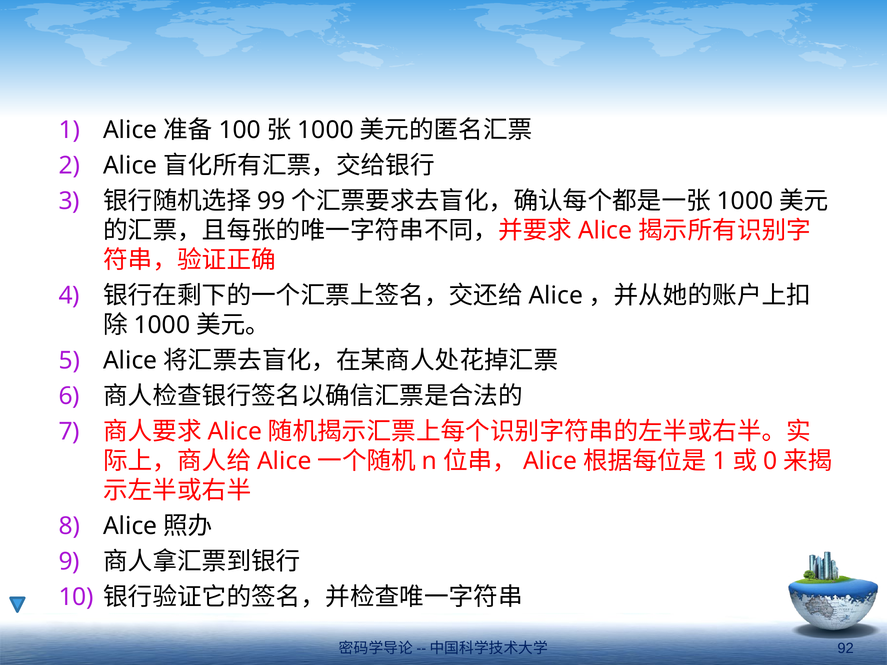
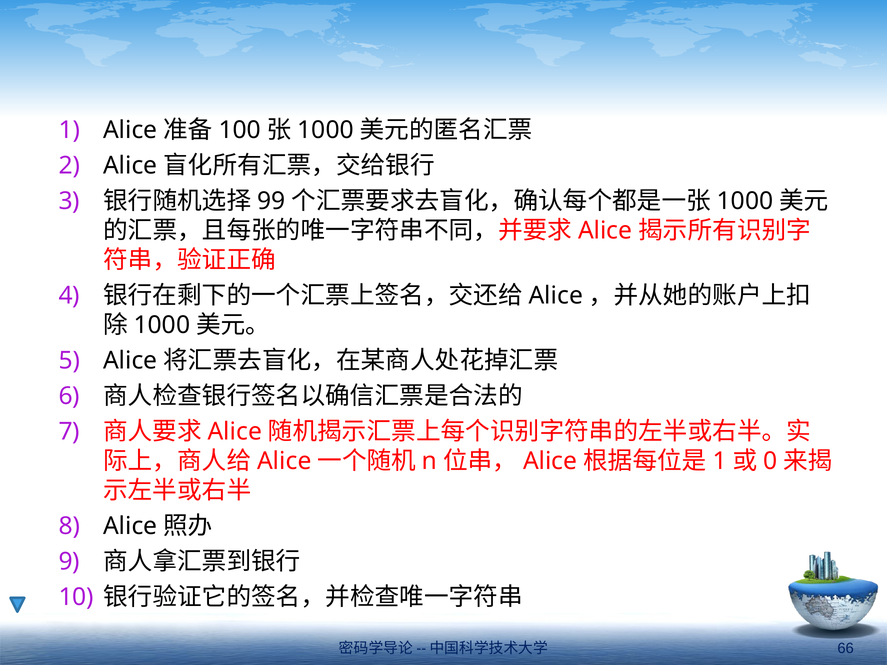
92: 92 -> 66 (846, 648)
